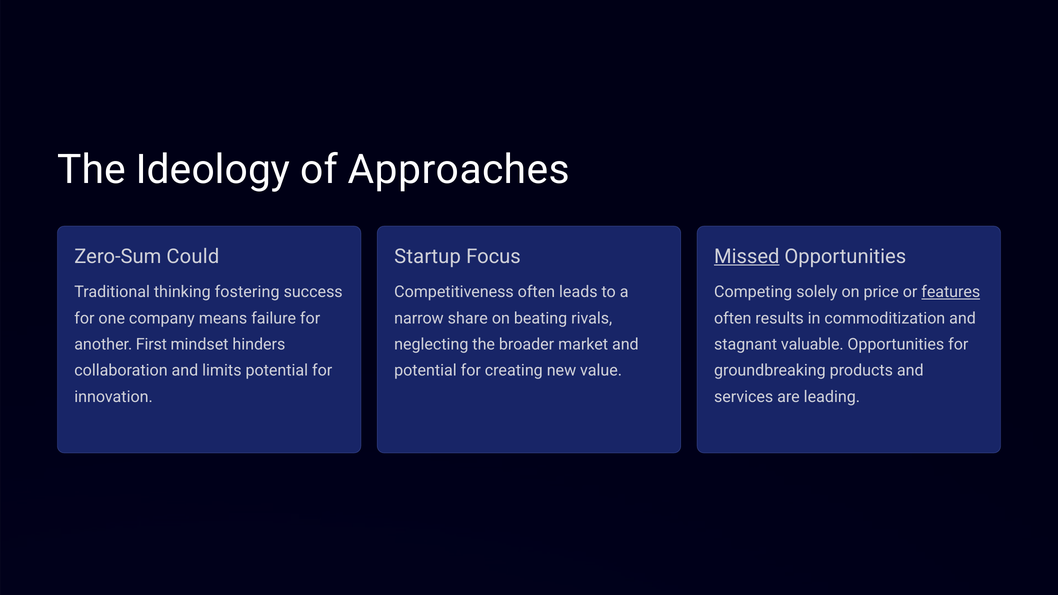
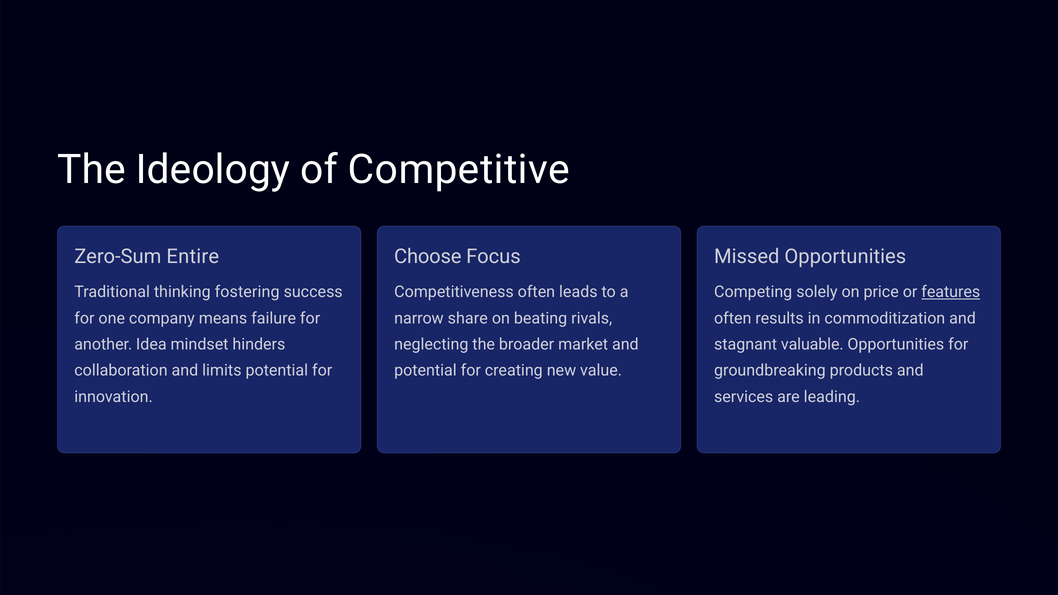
Approaches: Approaches -> Competitive (459, 170)
Could: Could -> Entire (193, 256)
Startup: Startup -> Choose (428, 256)
Missed underline: present -> none (747, 256)
First: First -> Idea (151, 344)
